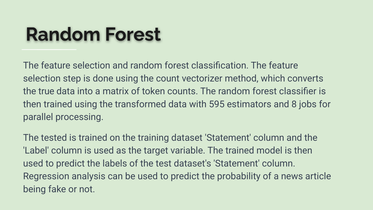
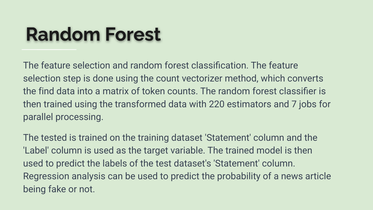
true: true -> find (46, 91)
595: 595 -> 220 (217, 104)
8: 8 -> 7 (294, 104)
